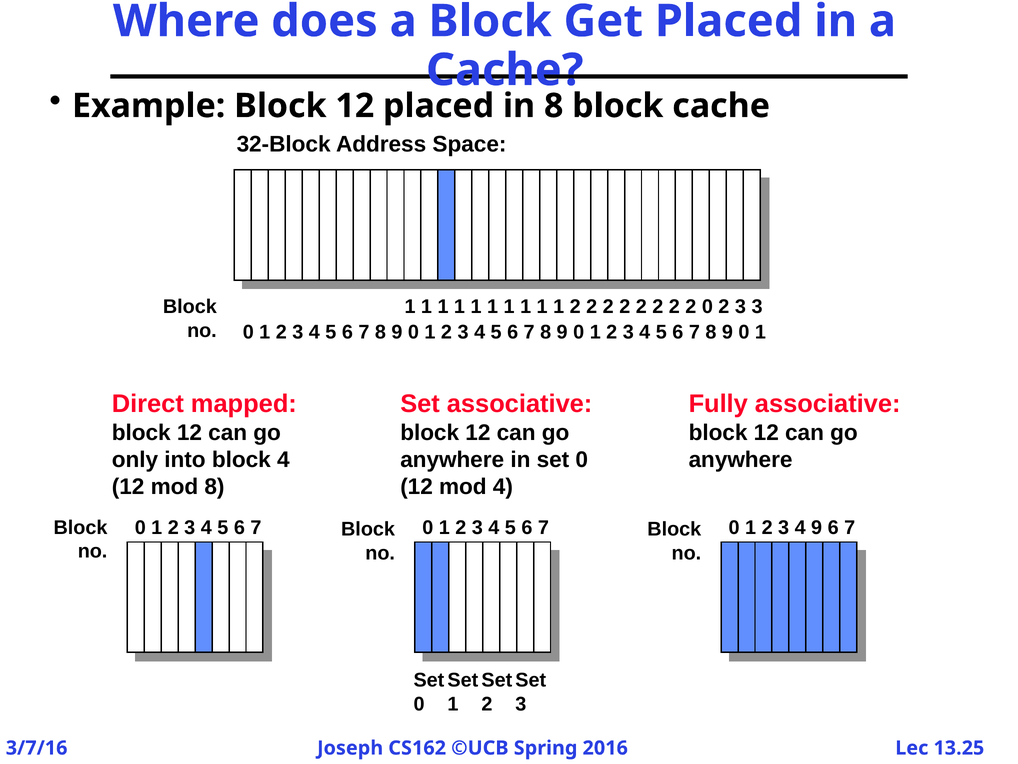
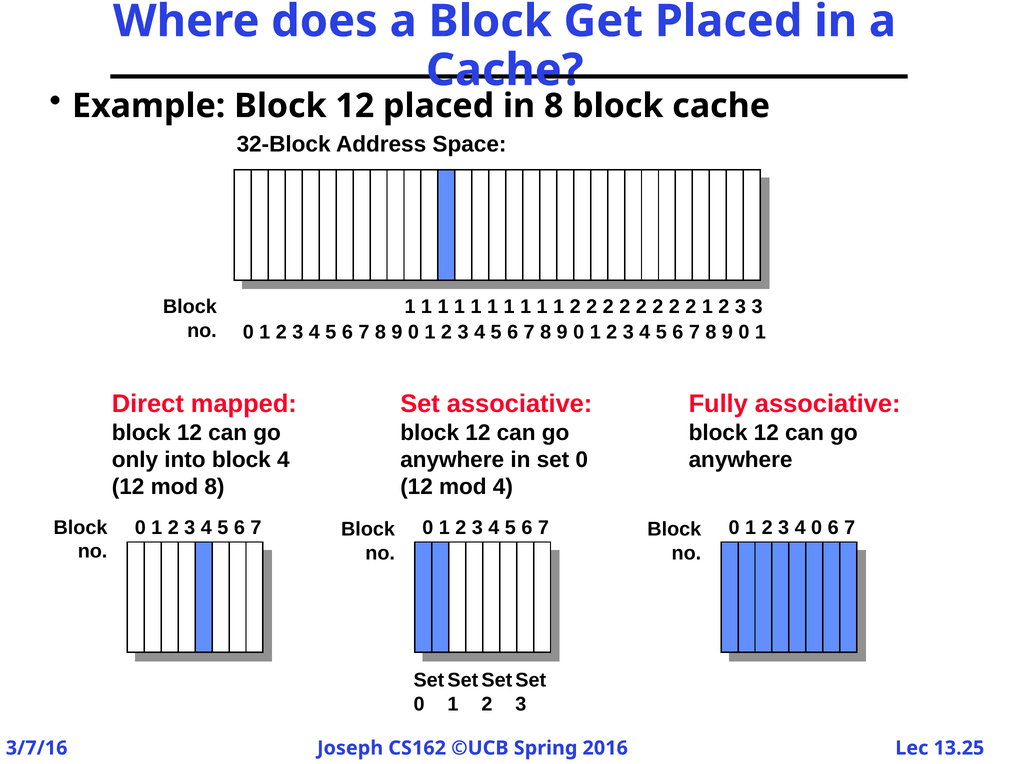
2 0: 0 -> 1 (707, 307)
3 4 9: 9 -> 0 (817, 527)
